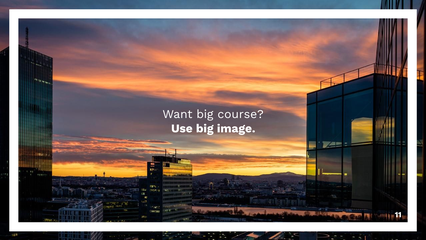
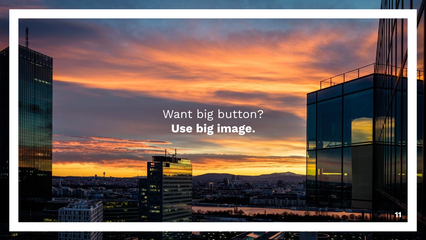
course: course -> button (241, 114)
